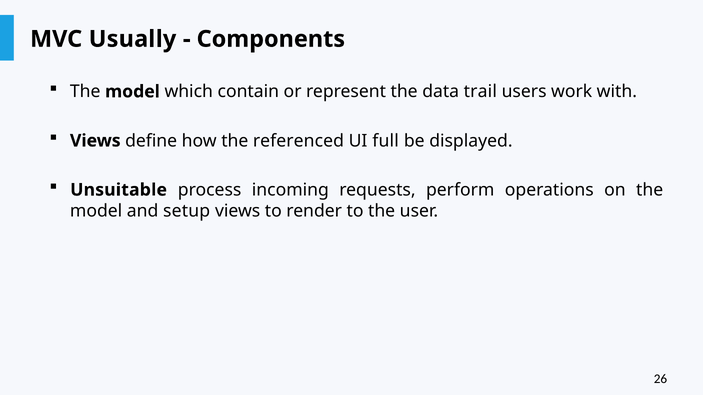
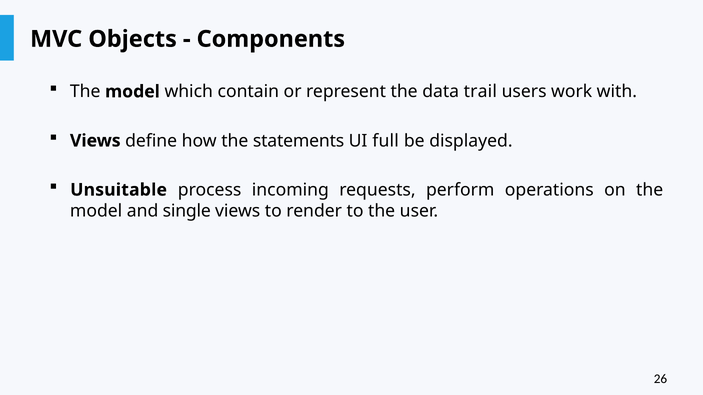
Usually: Usually -> Objects (133, 39)
referenced: referenced -> statements (299, 141)
setup: setup -> single (187, 211)
